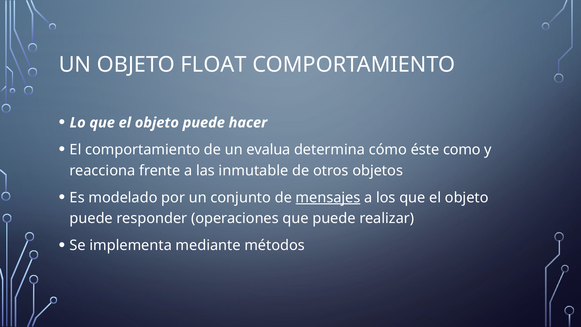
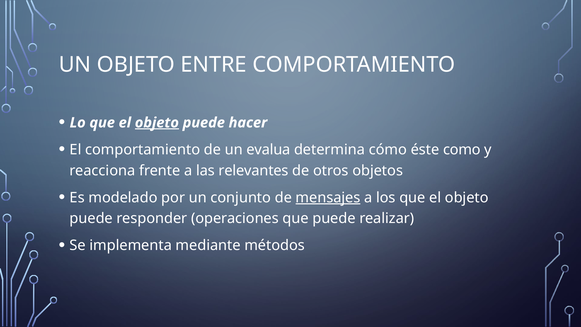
FLOAT: FLOAT -> ENTRE (214, 65)
objeto underline: none -> present (157, 123)
inmutable: inmutable -> relevantes (254, 170)
